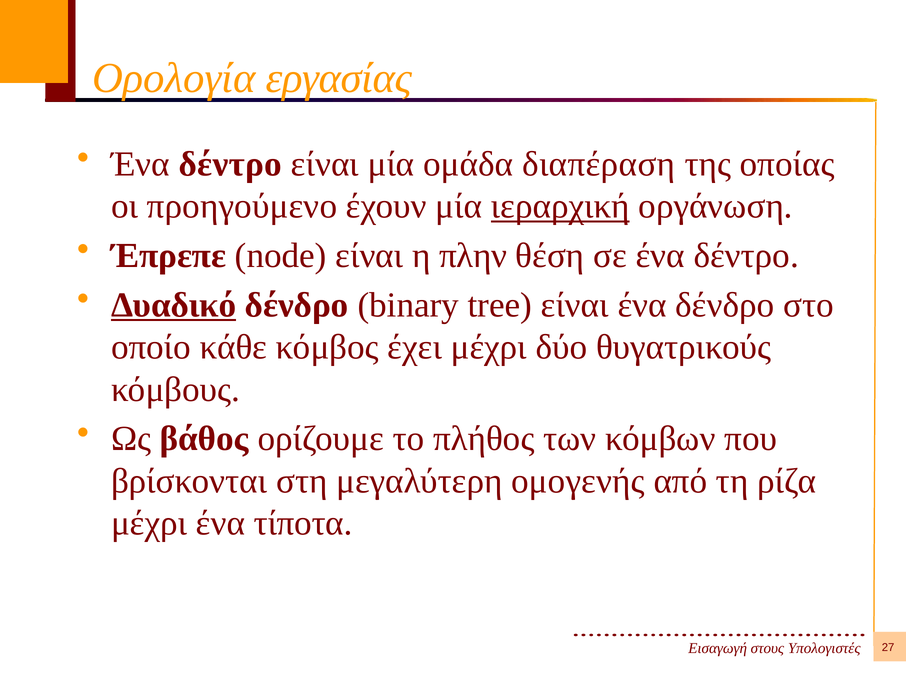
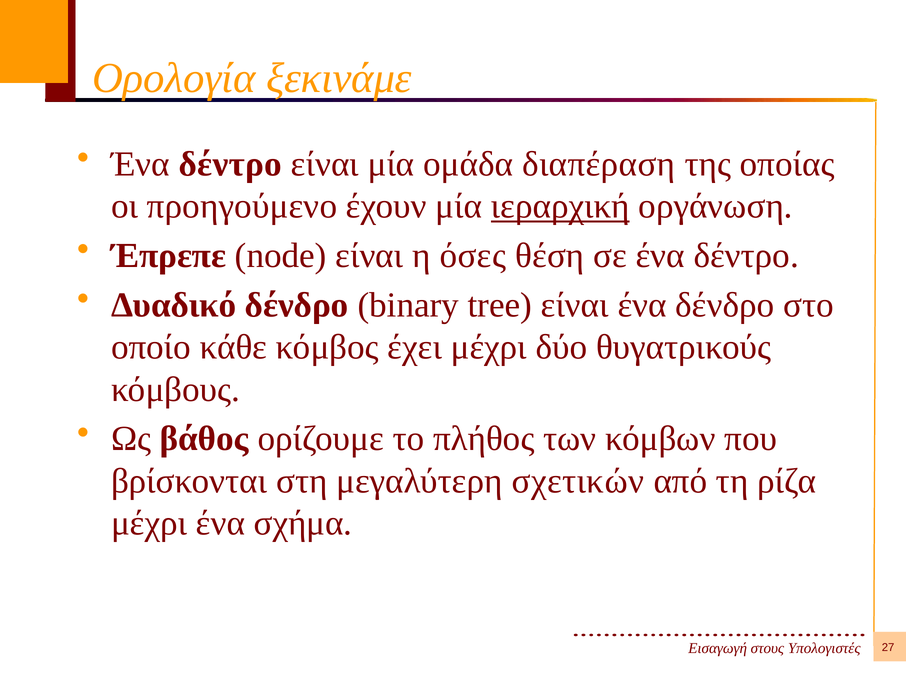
εργασίας: εργασίας -> ξεκινάμε (339, 78)
πλην: πλην -> όσες (473, 256)
Δυαδικό underline: present -> none (174, 305)
ομογενής: ομογενής -> σχετικών (578, 481)
τίποτα: τίποτα -> σχήμα (303, 524)
